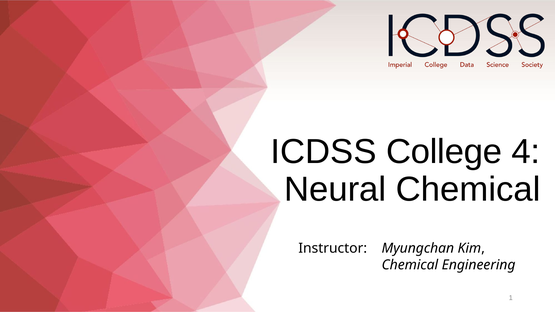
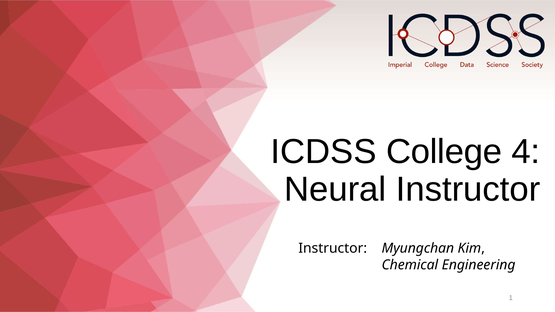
Neural Chemical: Chemical -> Instructor (468, 189)
